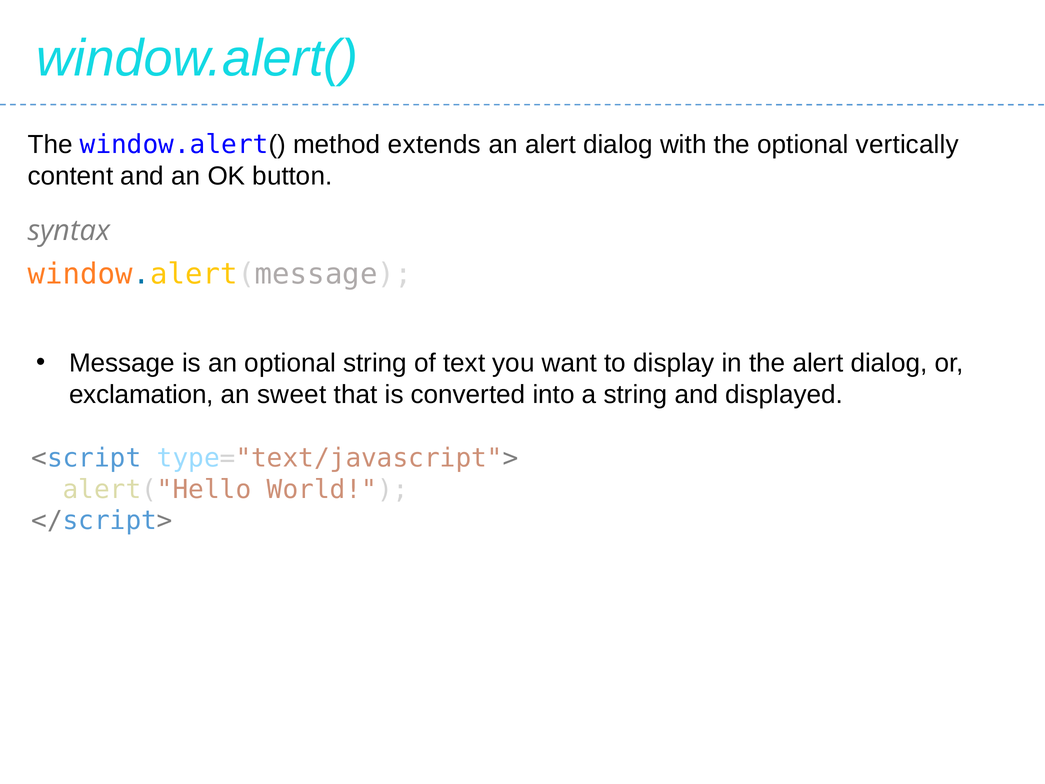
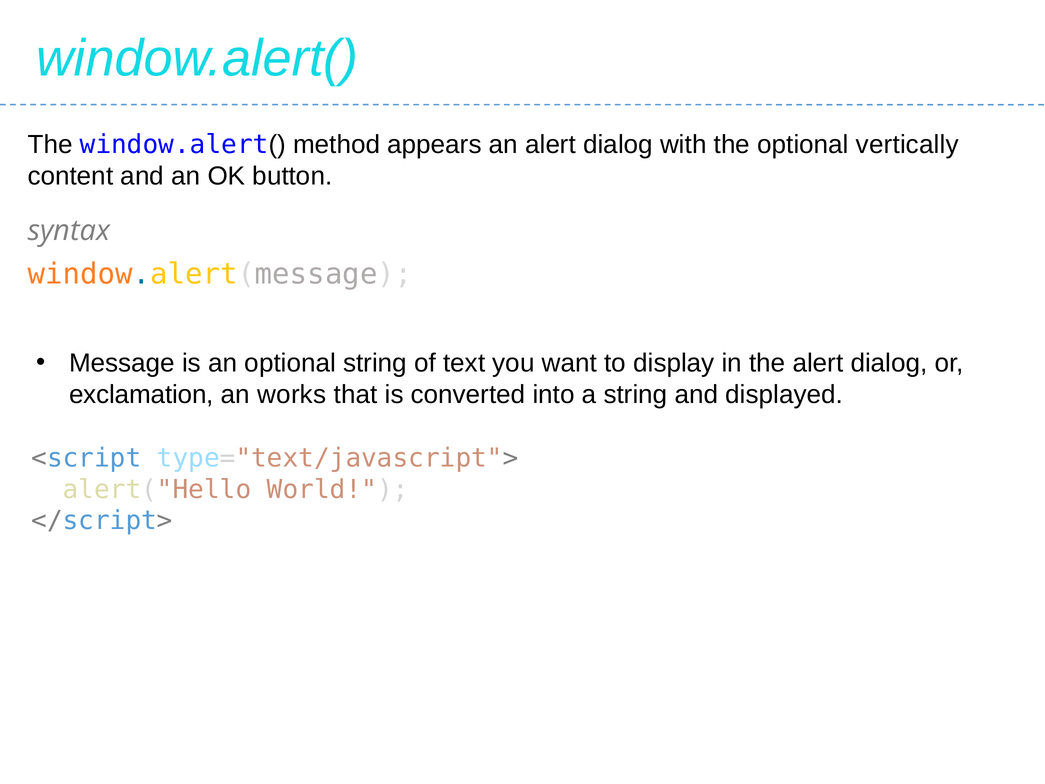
extends: extends -> appears (435, 145)
sweet: sweet -> works (292, 394)
